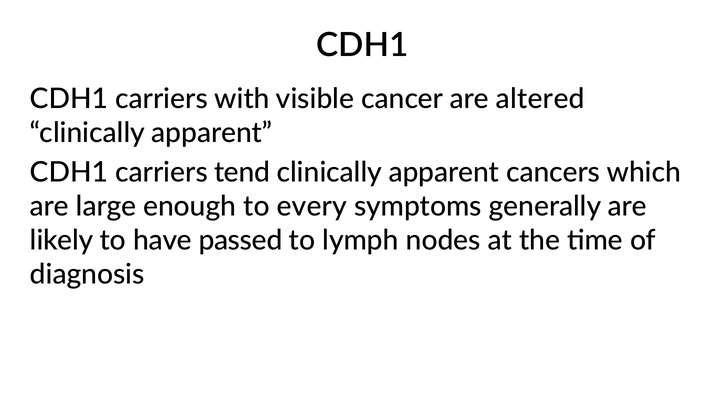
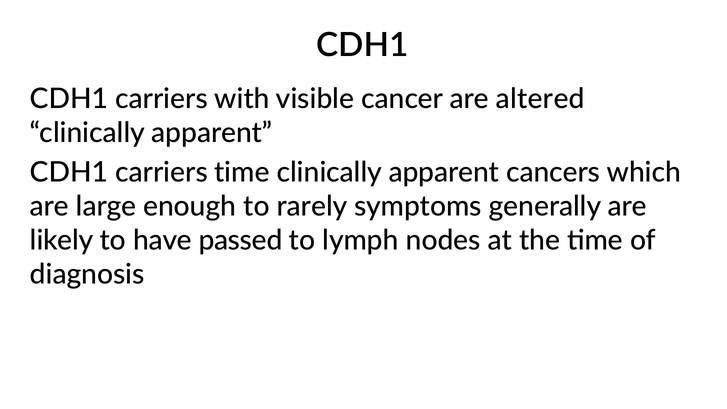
carriers tend: tend -> time (242, 173)
every: every -> rarely (312, 206)
